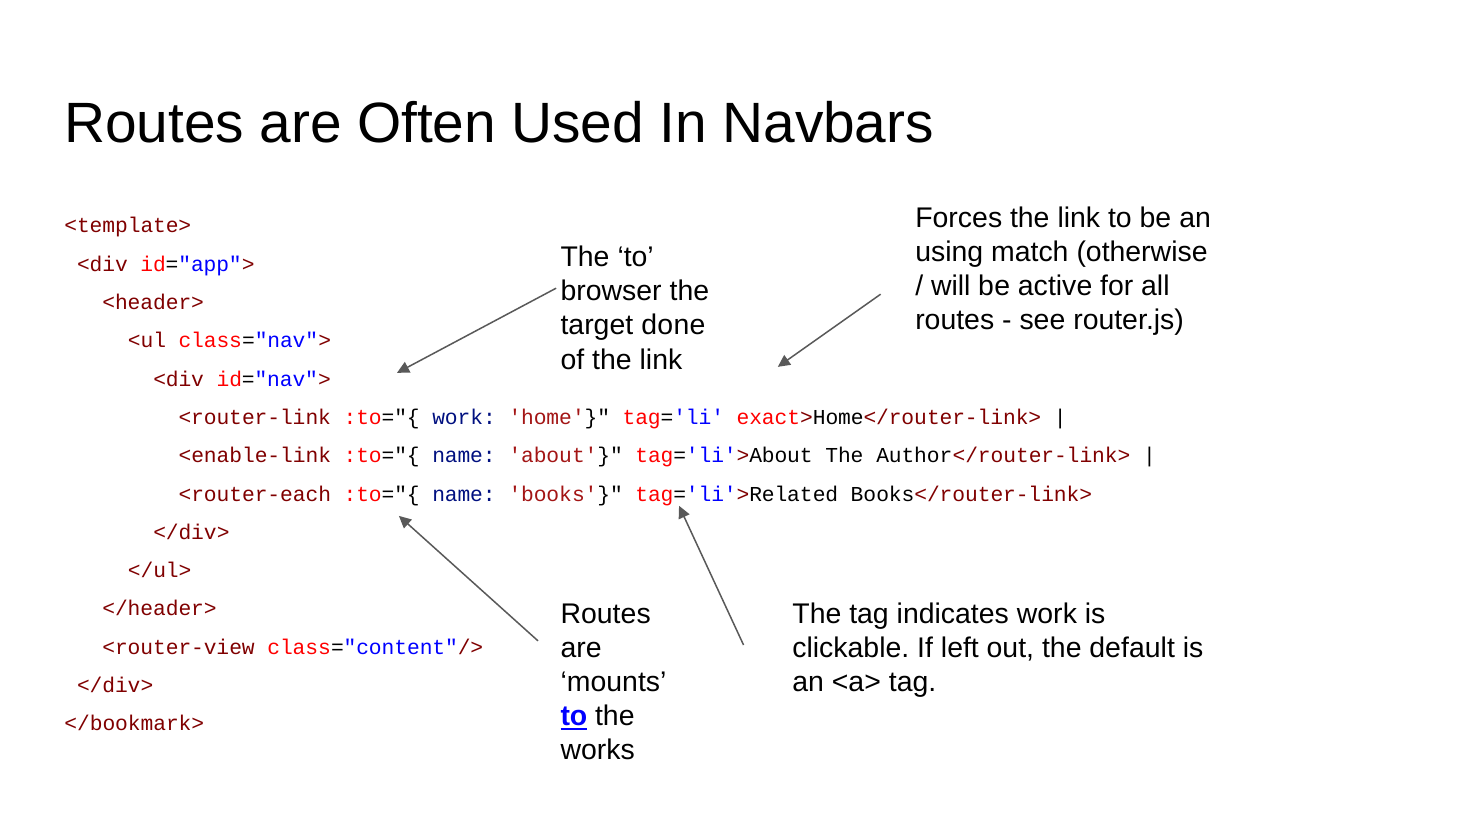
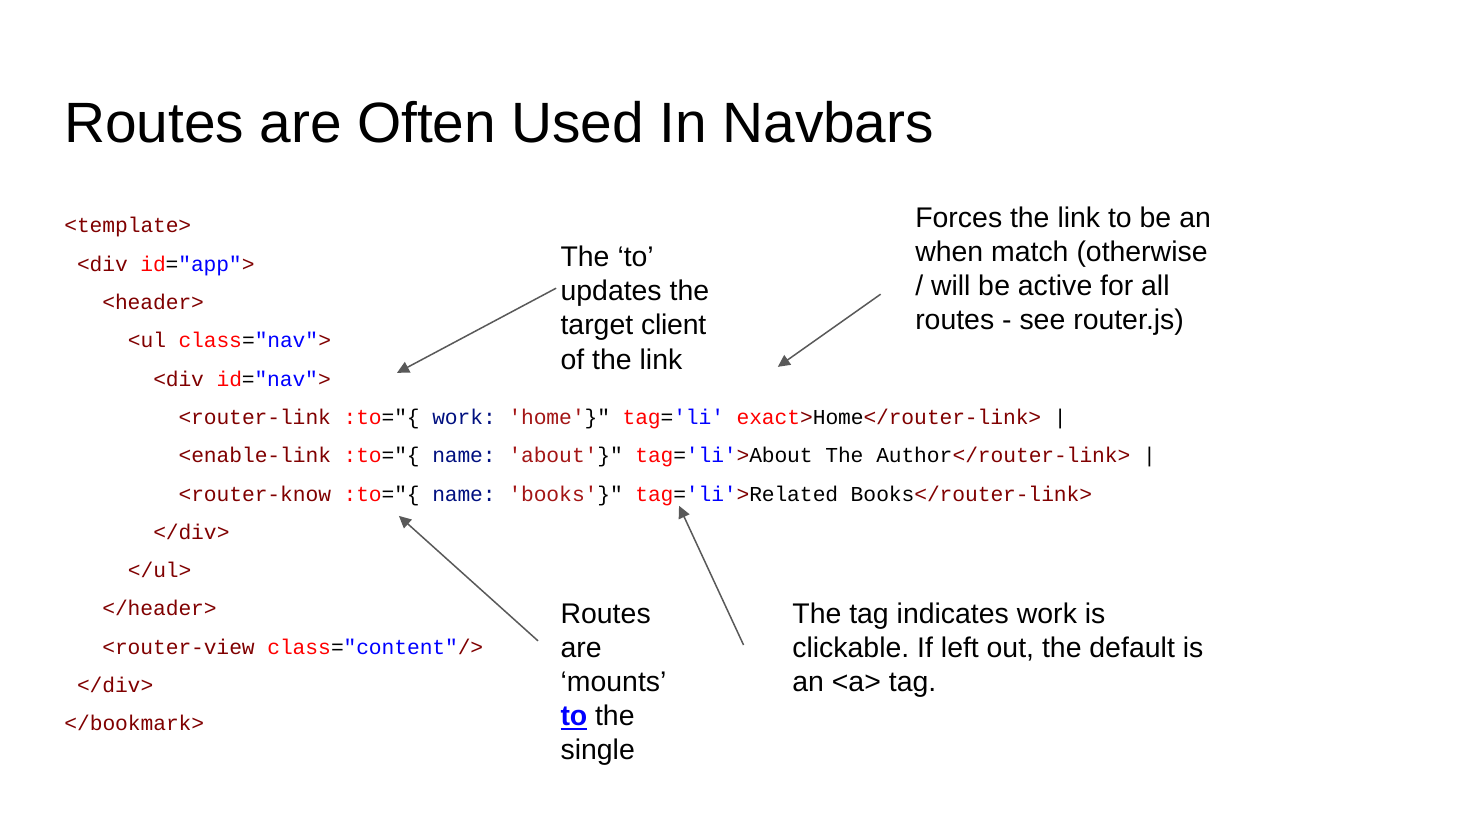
using: using -> when (949, 252)
browser: browser -> updates (611, 291)
done: done -> client (674, 326)
<router-each: <router-each -> <router-know (255, 494)
works: works -> single (598, 750)
